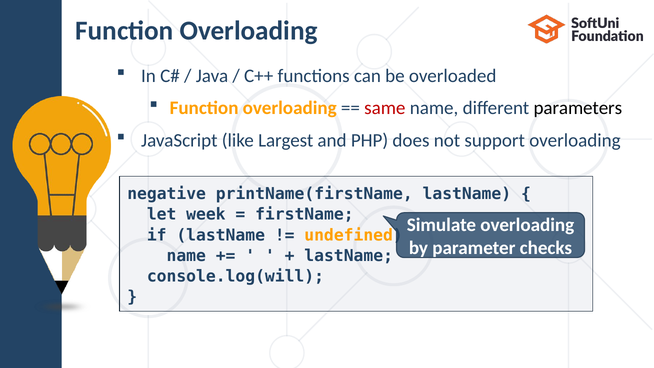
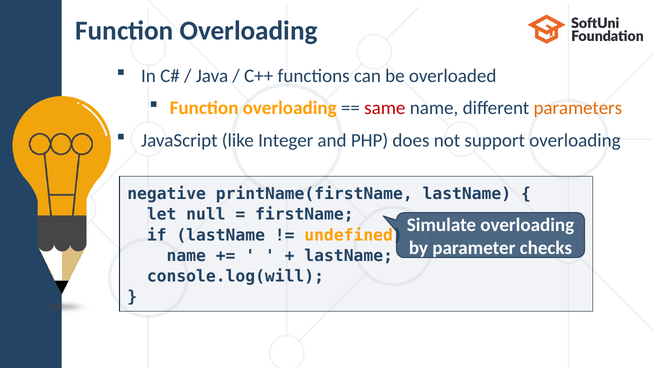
parameters colour: black -> orange (578, 108)
Largest: Largest -> Integer (286, 140)
week: week -> null (206, 215)
